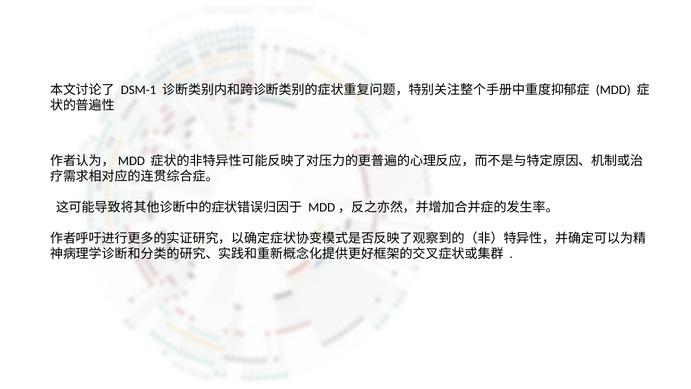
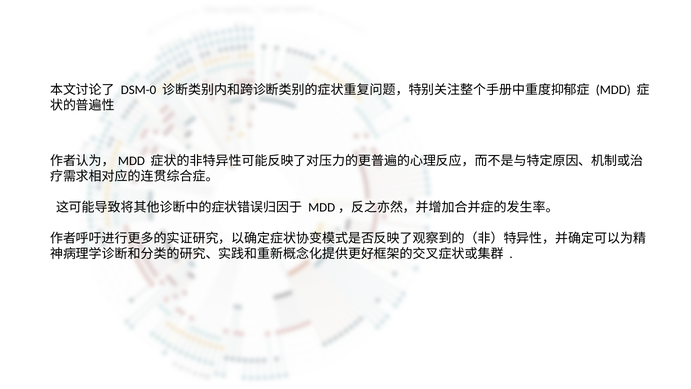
DSM-1: DSM-1 -> DSM-0 (139, 90)
